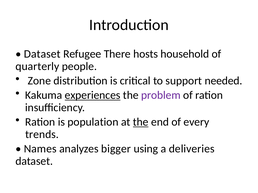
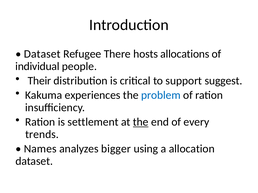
household: household -> allocations (185, 54)
quarterly: quarterly -> individual (37, 67)
Zone: Zone -> Their (39, 81)
needed: needed -> suggest (223, 81)
experiences underline: present -> none (93, 95)
problem colour: purple -> blue (161, 95)
population: population -> settlement (93, 122)
deliveries: deliveries -> allocation (192, 149)
